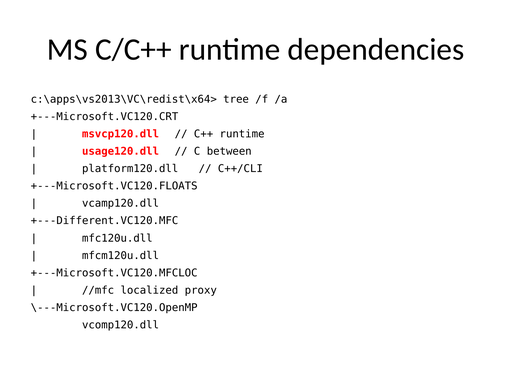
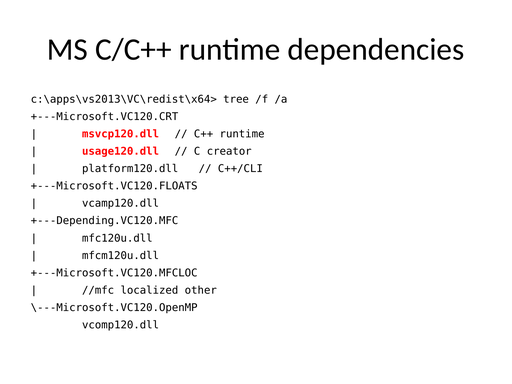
between: between -> creator (229, 151)
+---Different.VC120.MFC: +---Different.VC120.MFC -> +---Depending.VC120.MFC (105, 221)
proxy: proxy -> other (201, 290)
